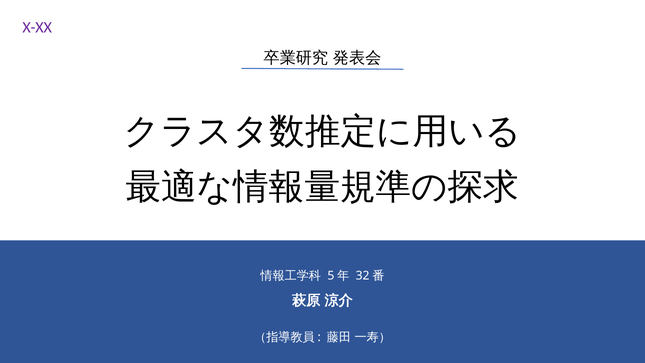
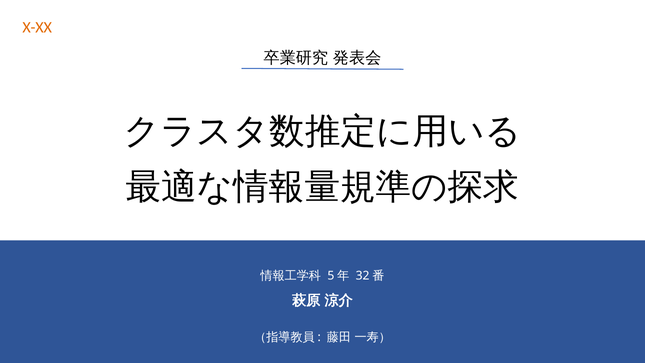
X-XX colour: purple -> orange (37, 27)
